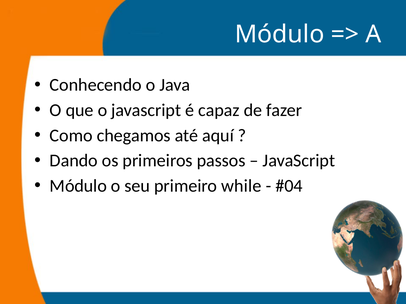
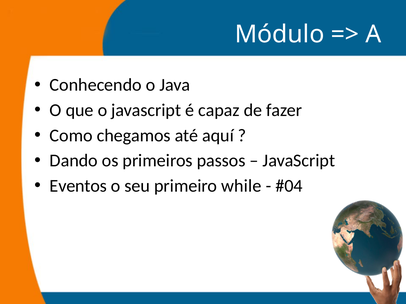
Módulo: Módulo -> Eventos (78, 186)
